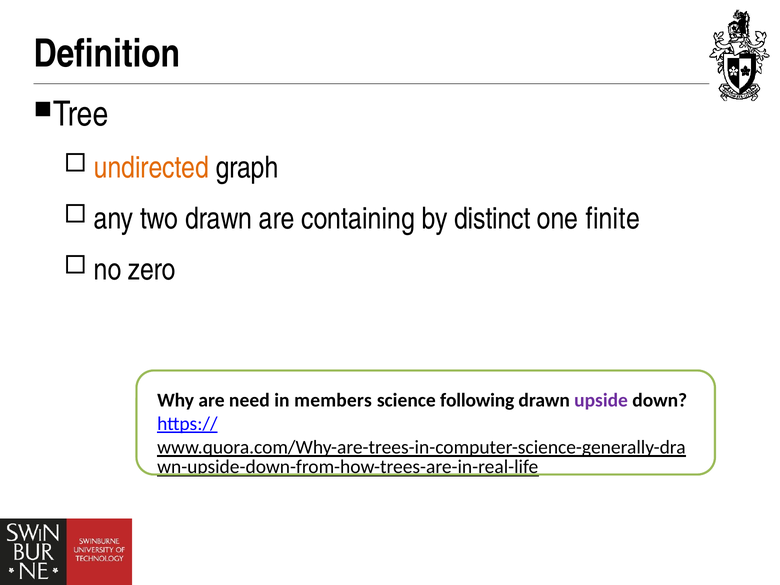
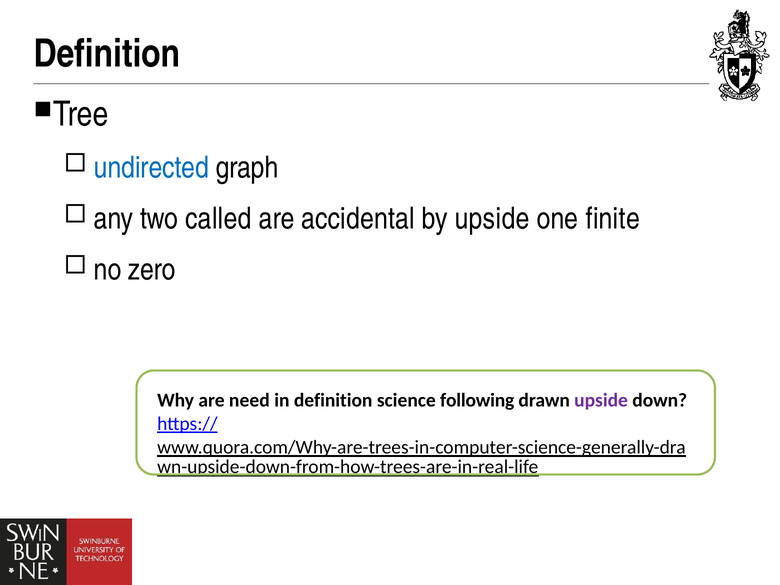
undirected colour: orange -> blue (151, 168)
two drawn: drawn -> called (218, 219)
containing: containing -> accidental (358, 219)
by distinct: distinct -> upside (492, 219)
in members: members -> definition (333, 400)
